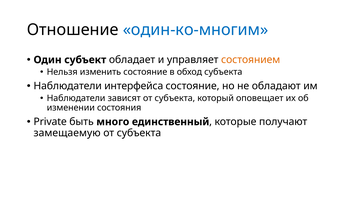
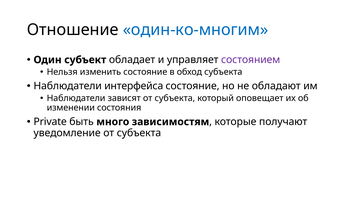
состоянием colour: orange -> purple (251, 60)
единственный: единственный -> зависимостям (171, 122)
замещаемую: замещаемую -> уведомление (67, 133)
